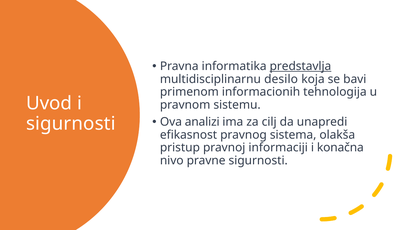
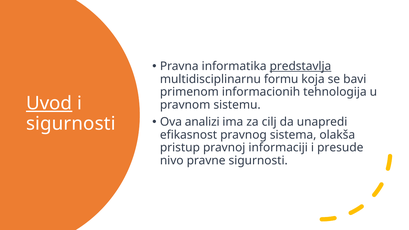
desilo: desilo -> formu (281, 79)
Uvod underline: none -> present (49, 103)
konačna: konačna -> presude (340, 148)
